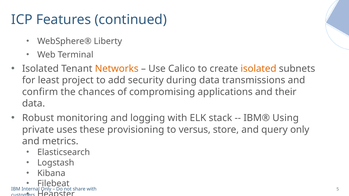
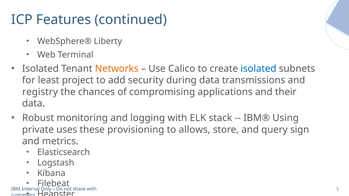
isolated colour: orange -> blue (258, 69)
confirm: confirm -> registry (40, 92)
versus: versus -> allows (195, 130)
query only: only -> sign (300, 130)
